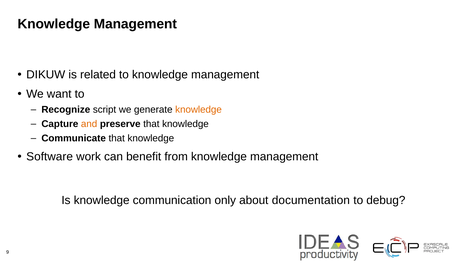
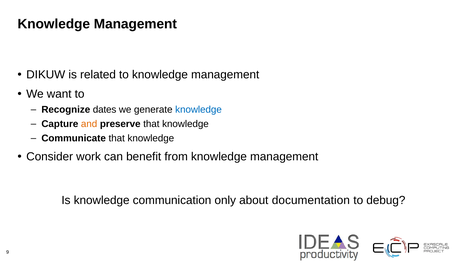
script: script -> dates (105, 109)
knowledge colour: orange -> blue (199, 109)
Software: Software -> Consider (50, 157)
